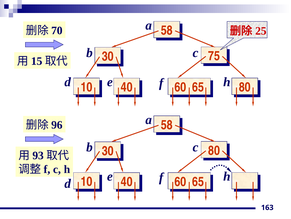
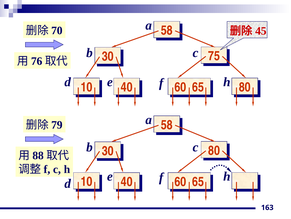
25: 25 -> 45 (261, 31)
15: 15 -> 76 (37, 61)
96: 96 -> 79 (57, 125)
93: 93 -> 88 (38, 155)
